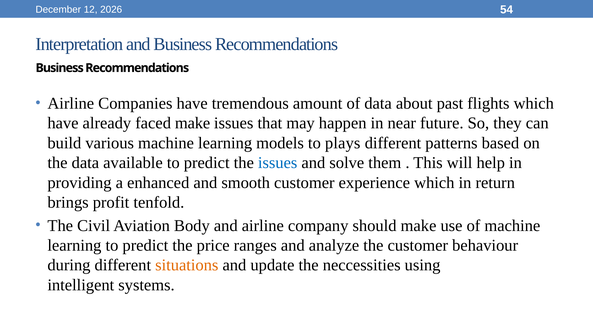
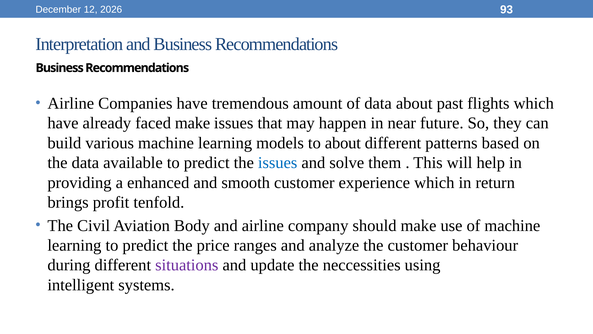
54: 54 -> 93 (507, 10)
to plays: plays -> about (343, 143)
situations colour: orange -> purple (187, 265)
